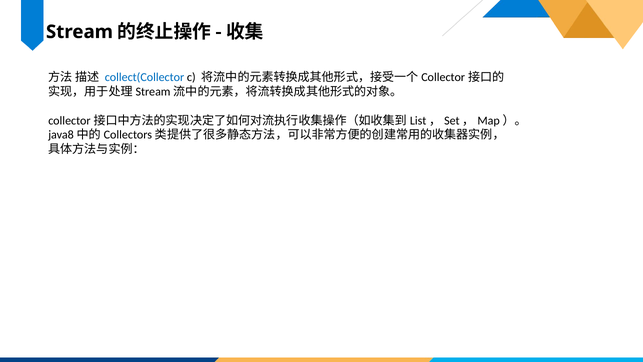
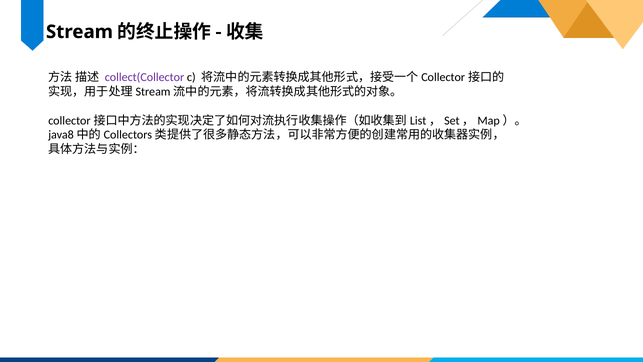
collect(Collector colour: blue -> purple (144, 77)
